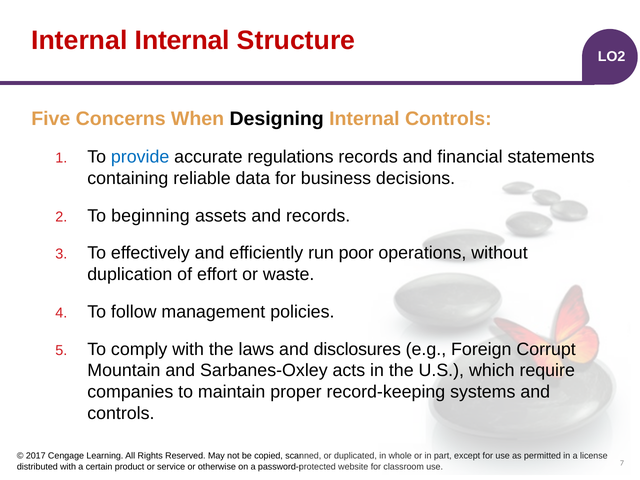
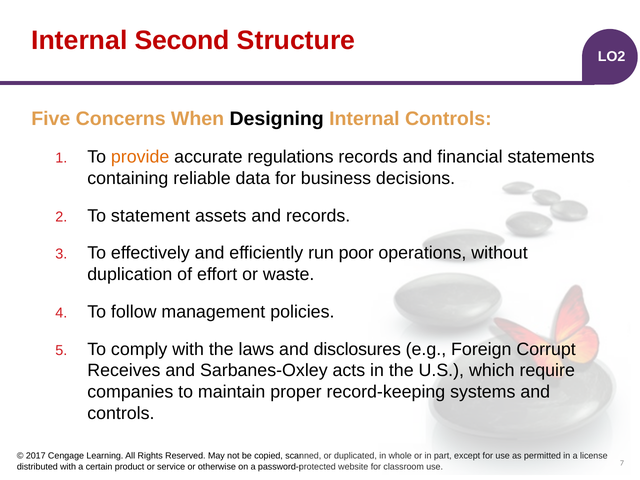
Internal Internal: Internal -> Second (182, 41)
provide colour: blue -> orange (140, 157)
beginning: beginning -> statement (150, 216)
Mountain: Mountain -> Receives (124, 370)
